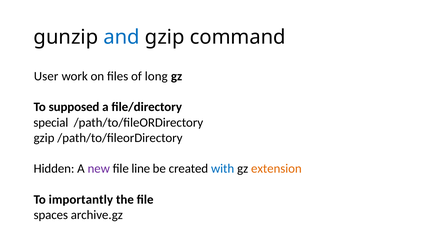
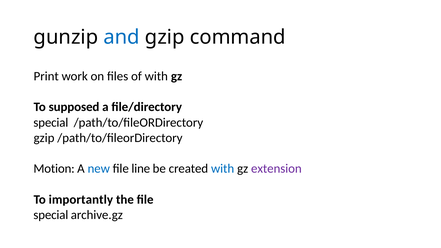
User: User -> Print (46, 76)
of long: long -> with (156, 76)
Hidden: Hidden -> Motion (54, 169)
new colour: purple -> blue (99, 169)
extension colour: orange -> purple (276, 169)
spaces: spaces -> special (51, 215)
